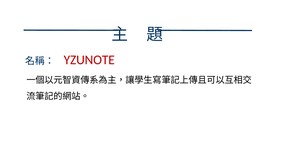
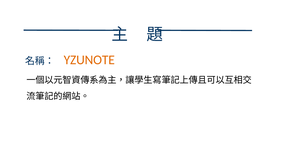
YZUNOTE colour: red -> orange (89, 60)
